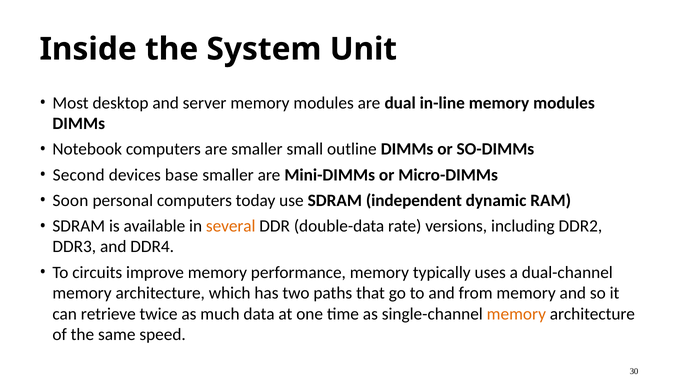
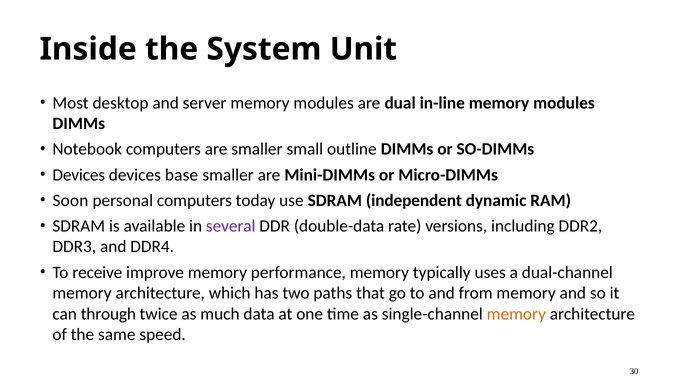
Second: Second -> Devices (79, 175)
several colour: orange -> purple (231, 226)
circuits: circuits -> receive (97, 272)
retrieve: retrieve -> through (108, 314)
